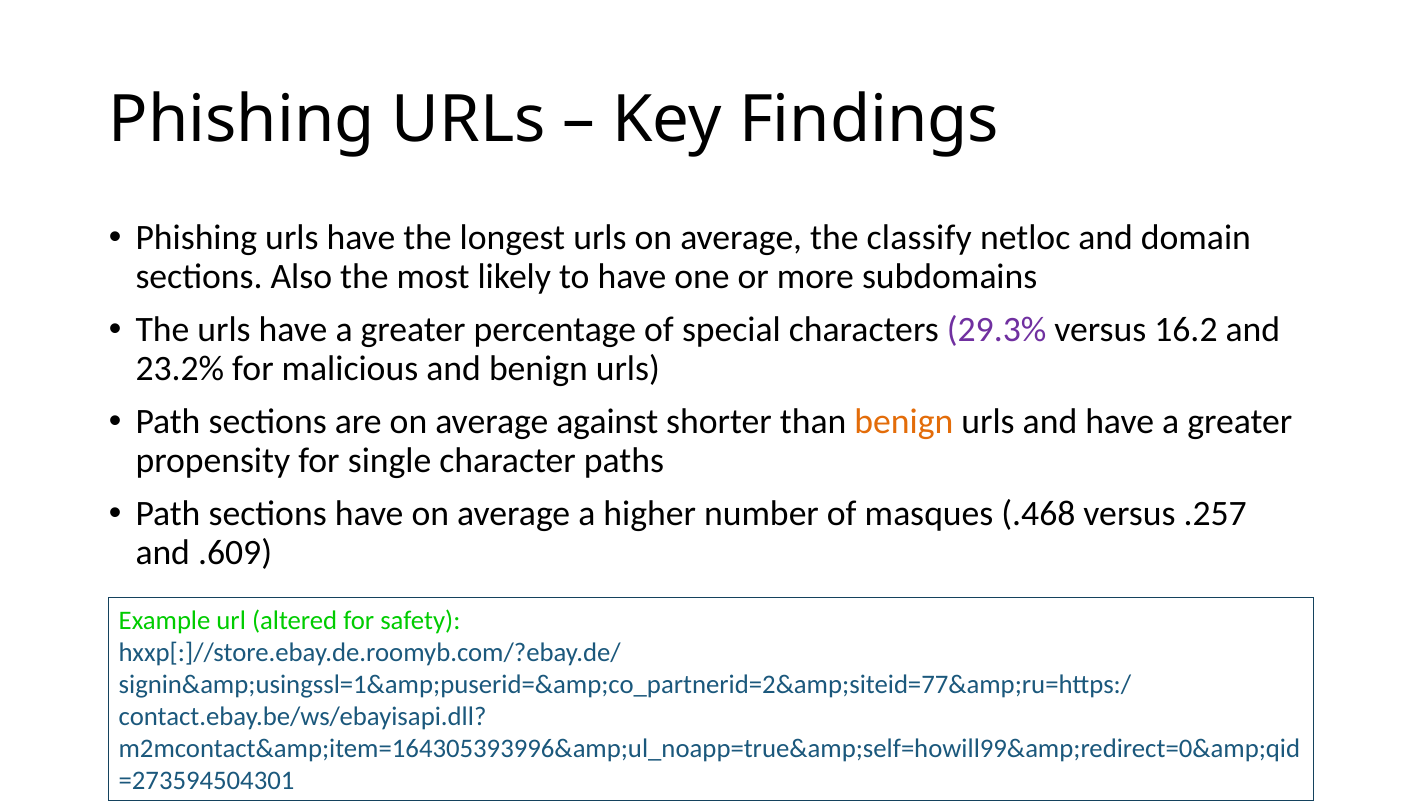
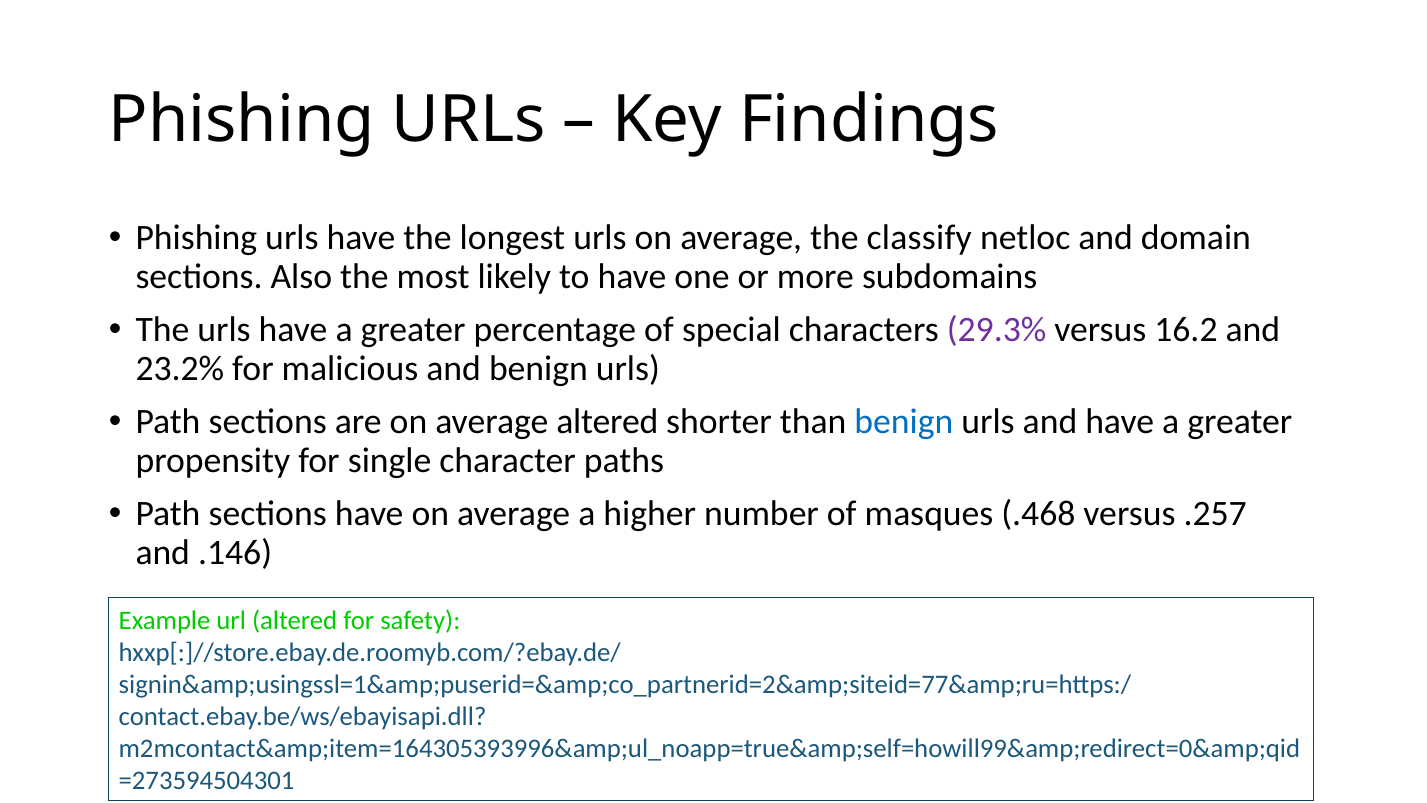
average against: against -> altered (607, 422)
benign colour: orange -> blue (904, 422)
.609: .609 -> .146 (235, 552)
